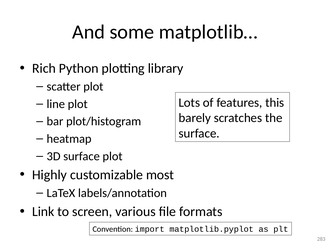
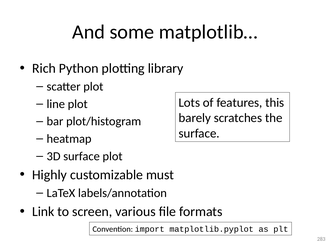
most: most -> must (160, 175)
